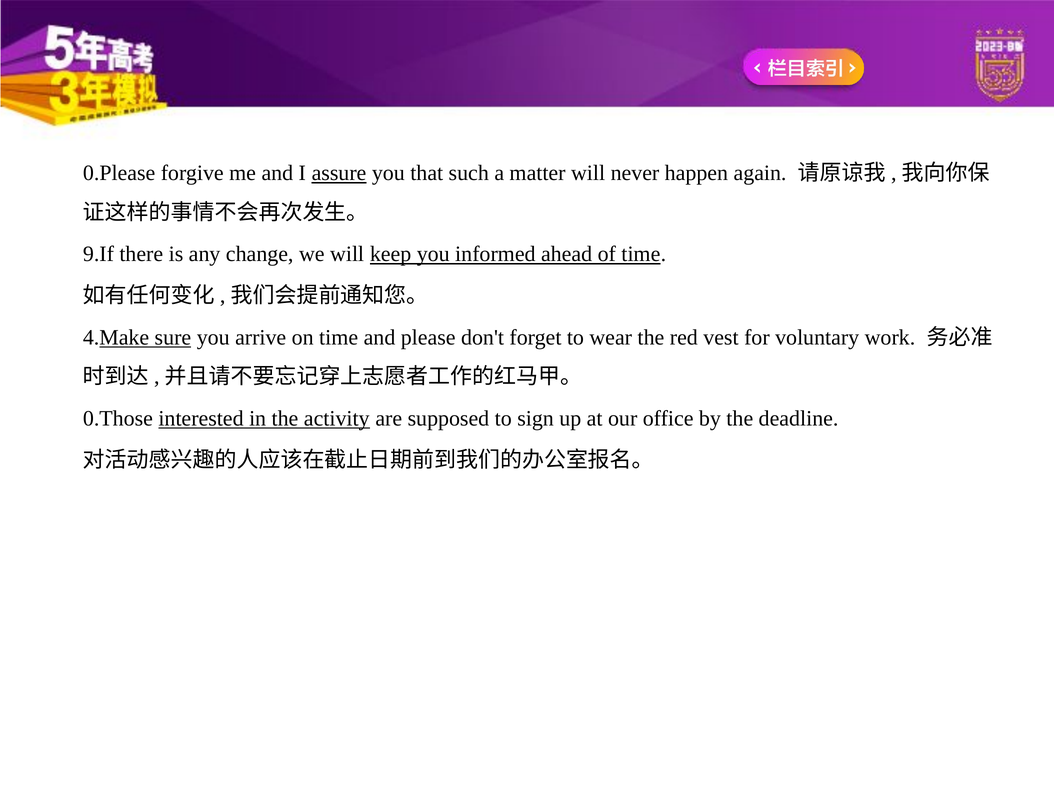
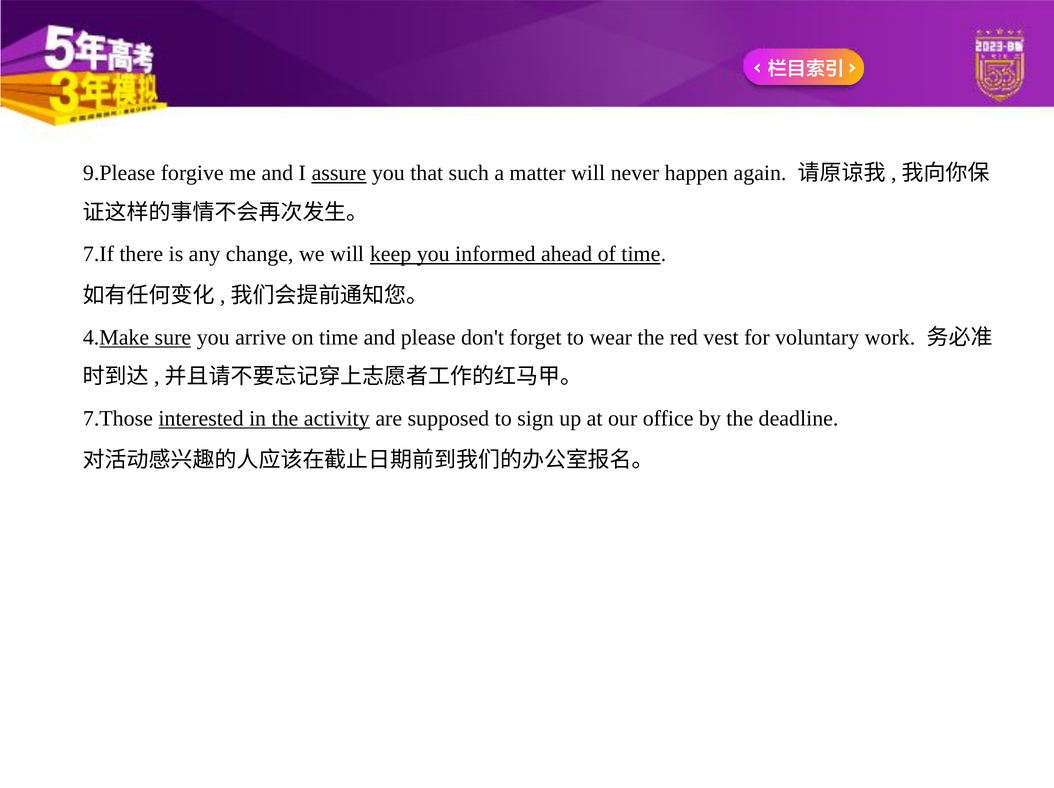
0.Please: 0.Please -> 9.Please (119, 173)
9.If: 9.If -> 7.If (98, 254)
0.Those: 0.Those -> 7.Those (118, 419)
